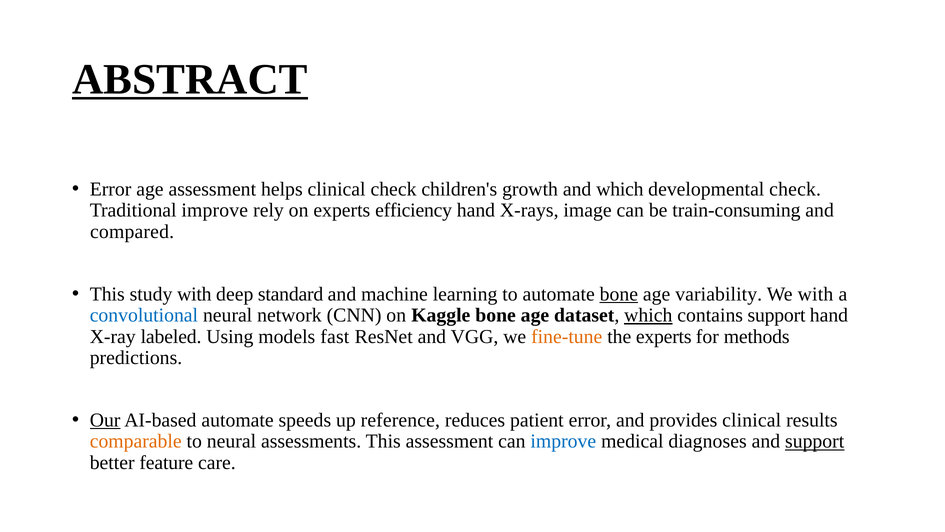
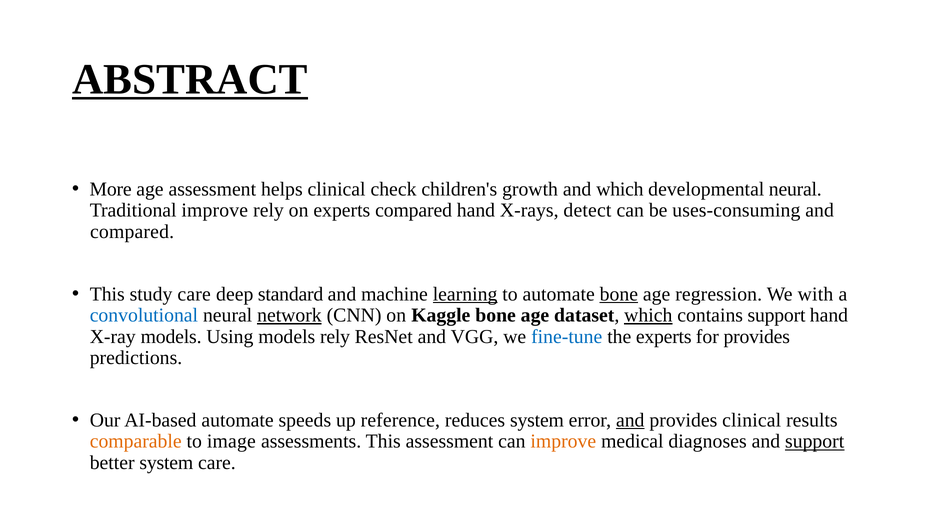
Error: Error -> More (111, 189)
developmental check: check -> neural (795, 189)
experts efficiency: efficiency -> compared (414, 210)
image: image -> detect (587, 210)
train-consuming: train-consuming -> uses-consuming (736, 210)
study with: with -> care (194, 294)
learning underline: none -> present (465, 294)
variability: variability -> regression (719, 294)
network underline: none -> present (289, 315)
X-ray labeled: labeled -> models (171, 336)
models fast: fast -> rely (335, 336)
fine-tune colour: orange -> blue (567, 336)
for methods: methods -> provides (757, 336)
Our underline: present -> none (105, 420)
reduces patient: patient -> system (537, 420)
and underline: none -> present (630, 420)
to neural: neural -> image (231, 441)
improve colour: blue -> orange (563, 441)
better feature: feature -> system (166, 462)
